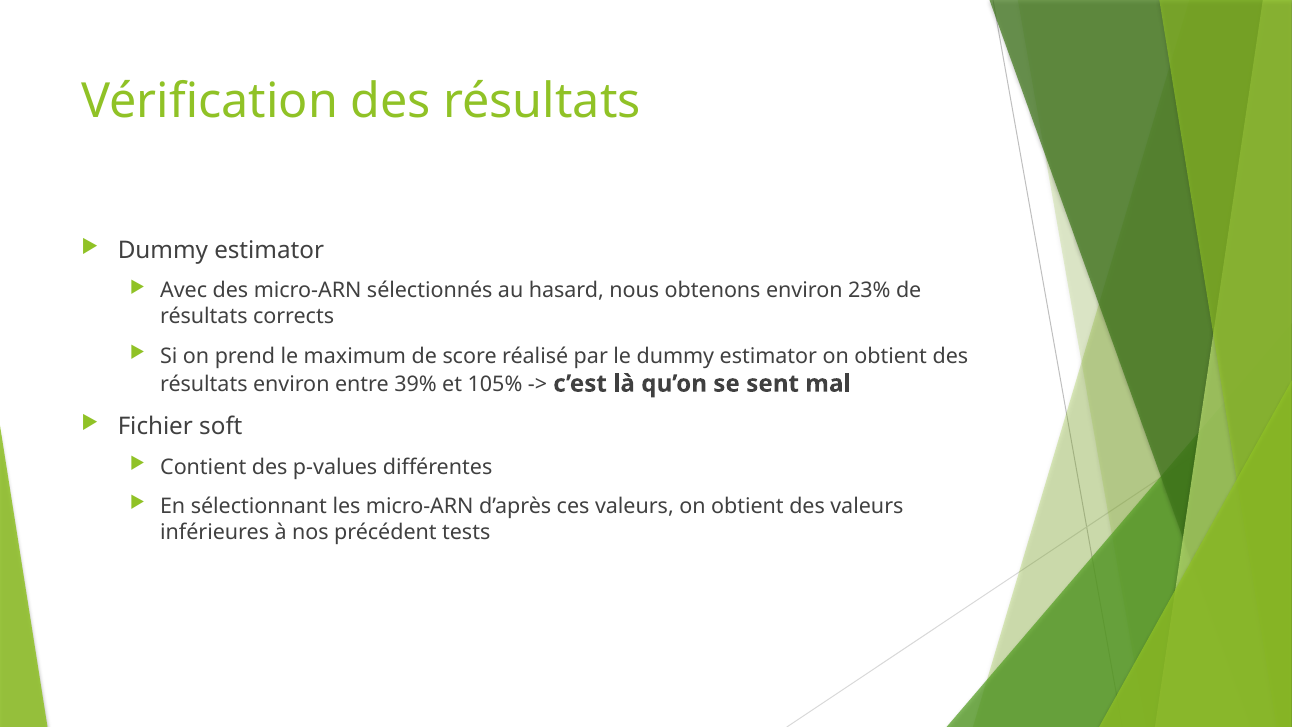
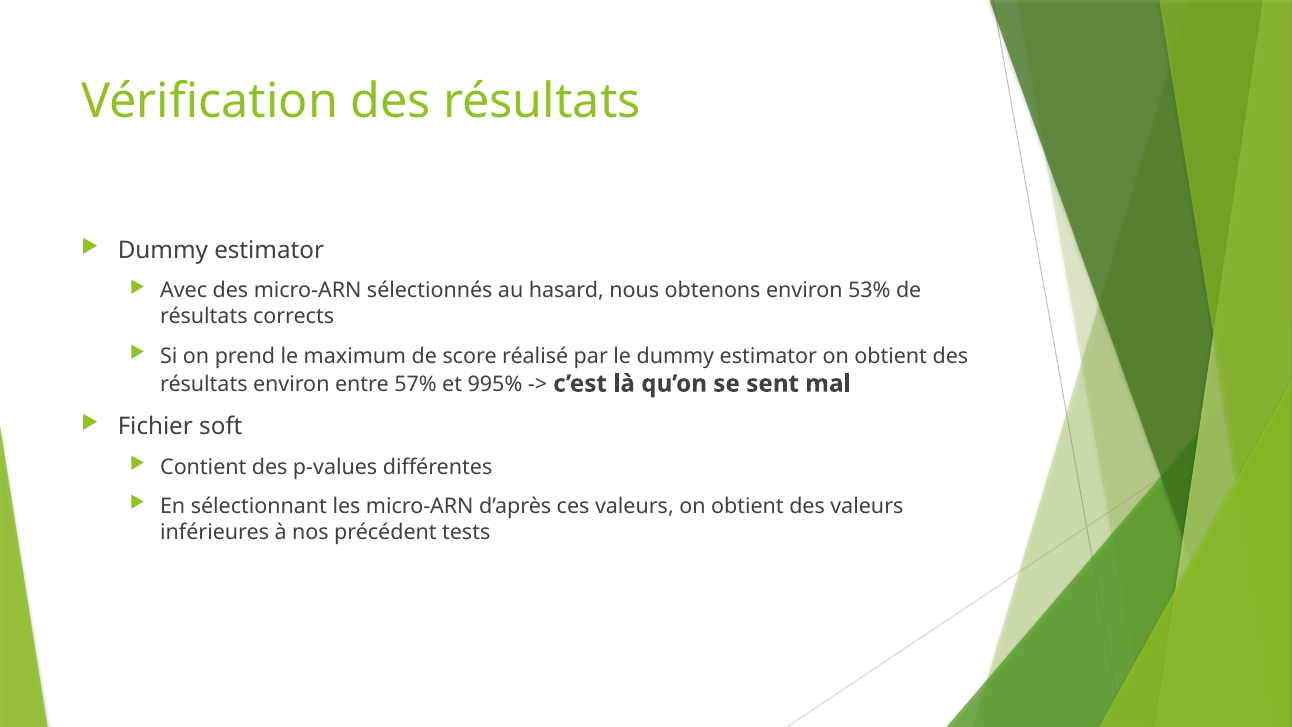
23%: 23% -> 53% (869, 291)
39%: 39% -> 57% (416, 384)
105%: 105% -> 995% (495, 384)
